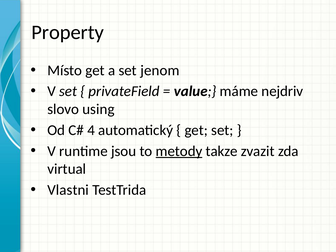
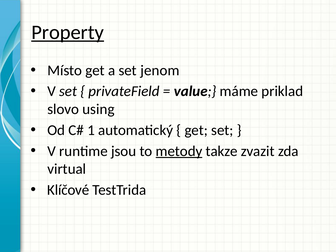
Property underline: none -> present (68, 32)
nejdriv: nejdriv -> priklad (282, 91)
4: 4 -> 1 (91, 130)
Vlastni: Vlastni -> Klíčové (68, 190)
